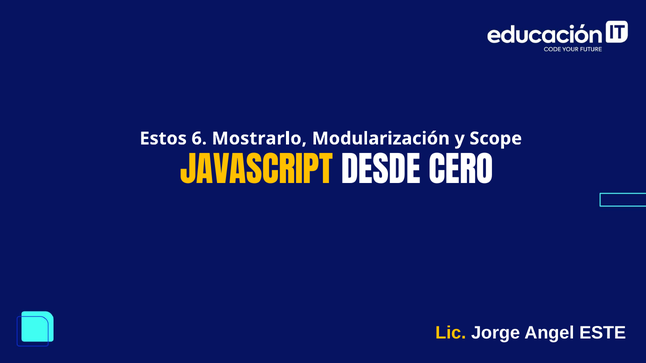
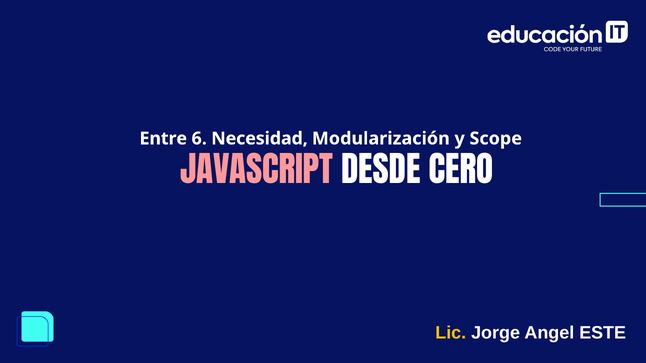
Estos: Estos -> Entre (163, 139)
Mostrarlo: Mostrarlo -> Necesidad (259, 139)
JAVASCRIPT colour: yellow -> pink (257, 172)
